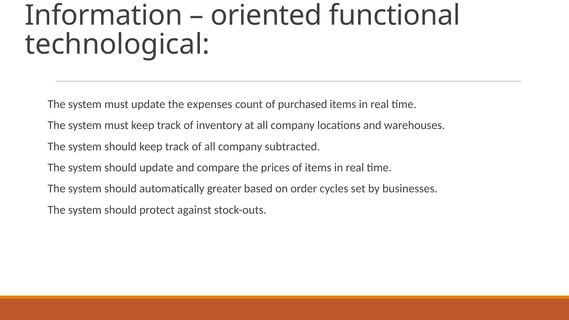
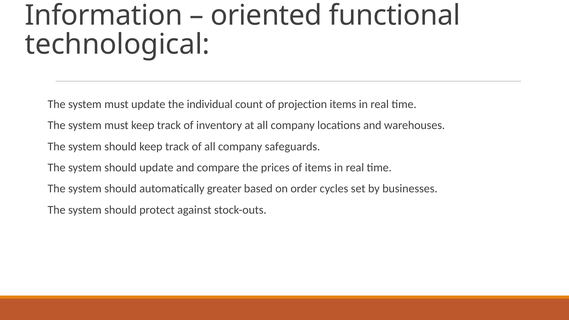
expenses: expenses -> individual (210, 104)
purchased: purchased -> projection (302, 104)
subtracted: subtracted -> safeguards (292, 147)
